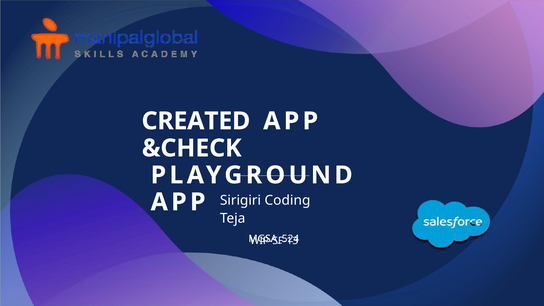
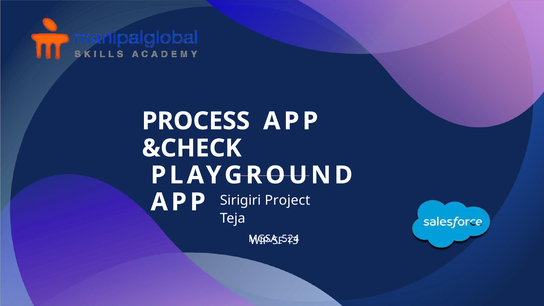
CREATED: CREATED -> PROCESS (196, 121)
Coding: Coding -> Project (287, 200)
